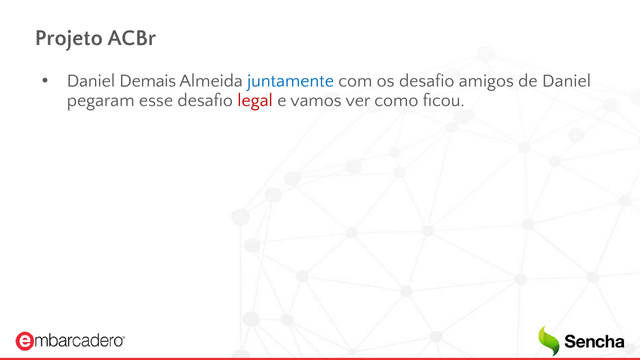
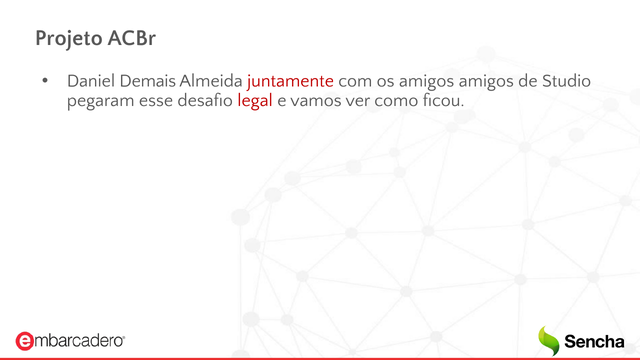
juntamente colour: blue -> red (291, 81)
os desafio: desafio -> amigos (427, 81)
de Daniel: Daniel -> Studio (567, 81)
